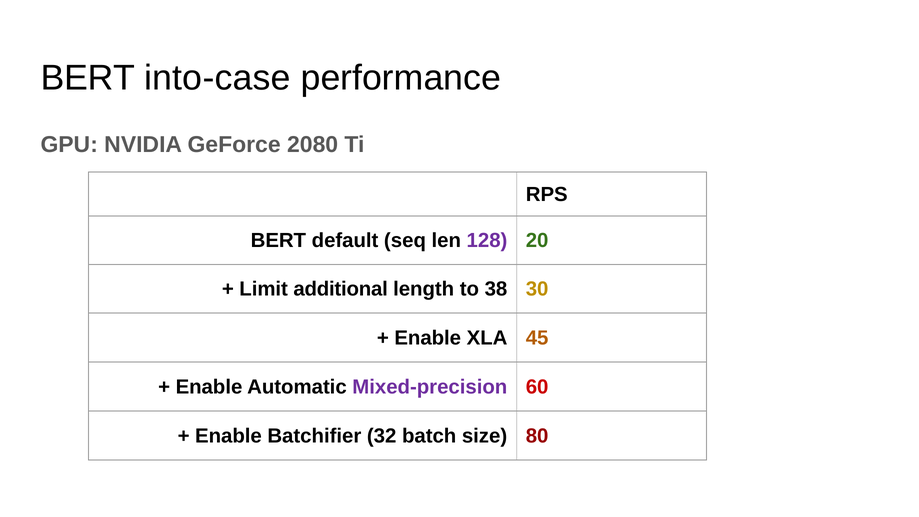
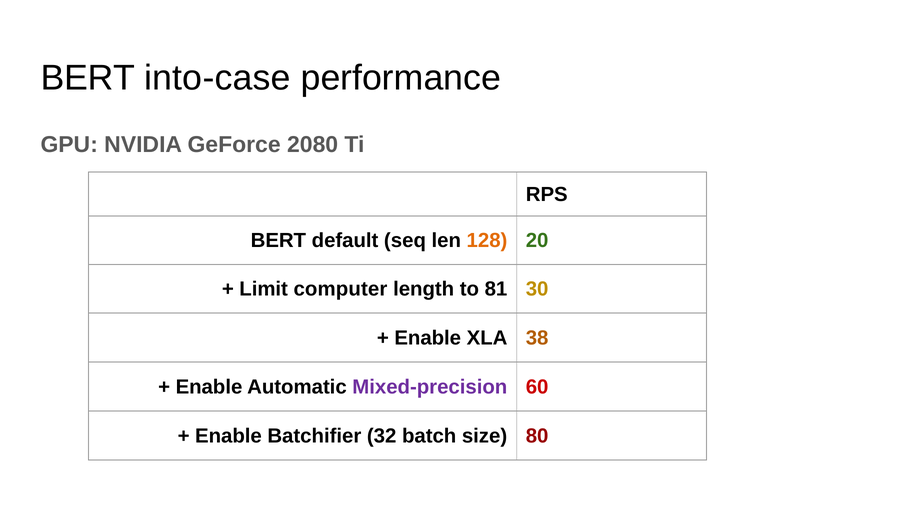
128 colour: purple -> orange (487, 241)
additional: additional -> computer (340, 289)
38: 38 -> 81 (496, 289)
45: 45 -> 38 (537, 338)
